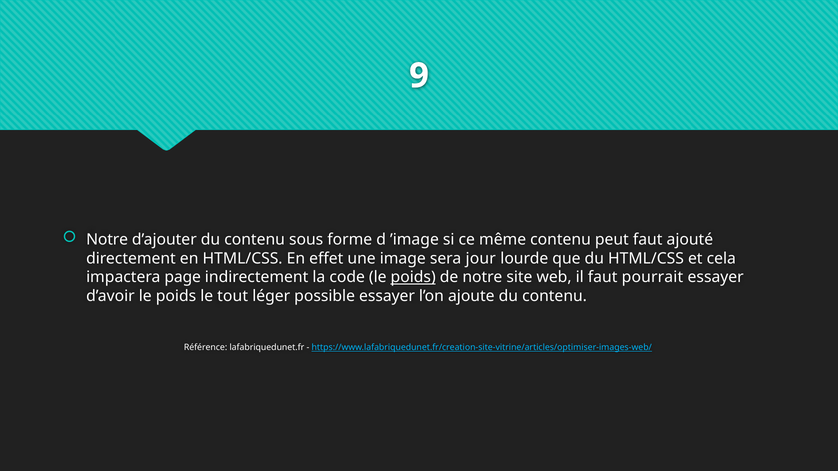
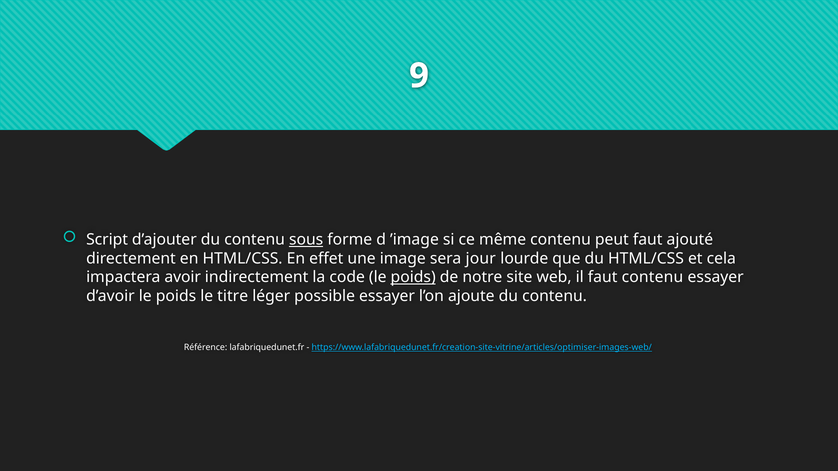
Notre: Notre -> Script (107, 240)
sous underline: none -> present (306, 240)
page: page -> avoir (183, 277)
faut pourrait: pourrait -> contenu (652, 277)
tout: tout -> titre (233, 296)
